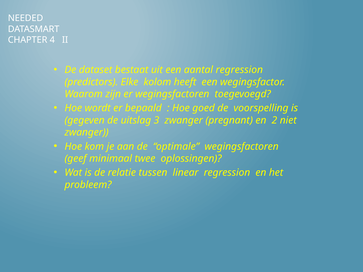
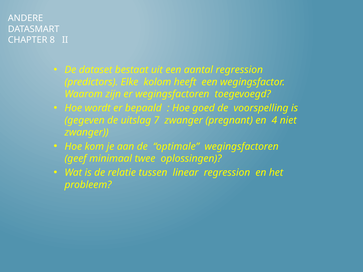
NEEDED: NEEDED -> ANDERE (25, 18)
4: 4 -> 8 (52, 40)
3: 3 -> 7 (157, 120)
2: 2 -> 4 (274, 120)
